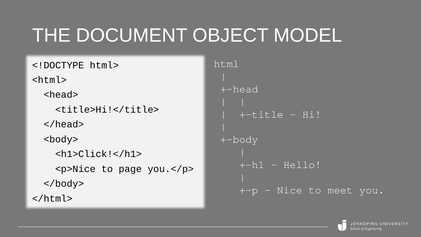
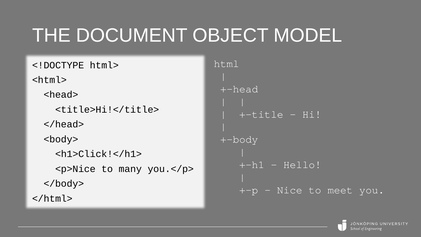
page: page -> many (130, 169)
